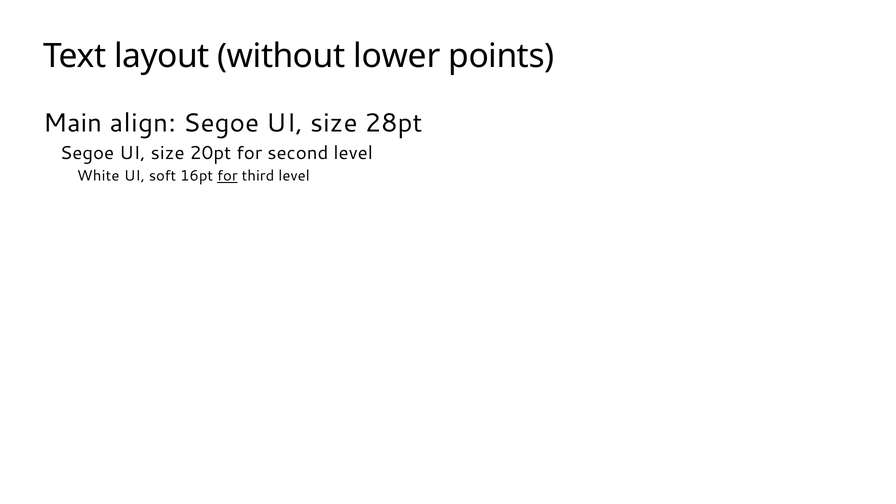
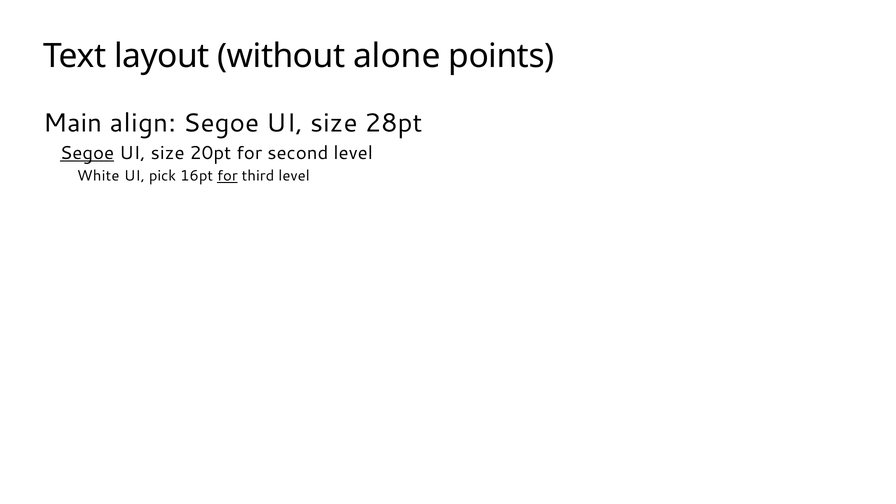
lower: lower -> alone (397, 56)
Segoe underline: none -> present (87, 153)
soft: soft -> pick (162, 176)
